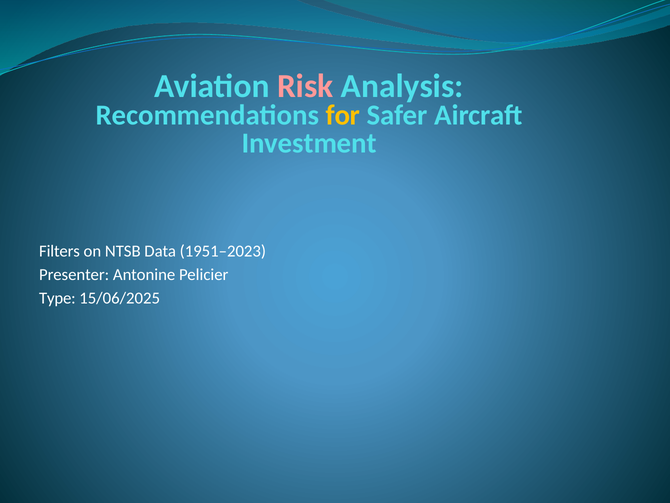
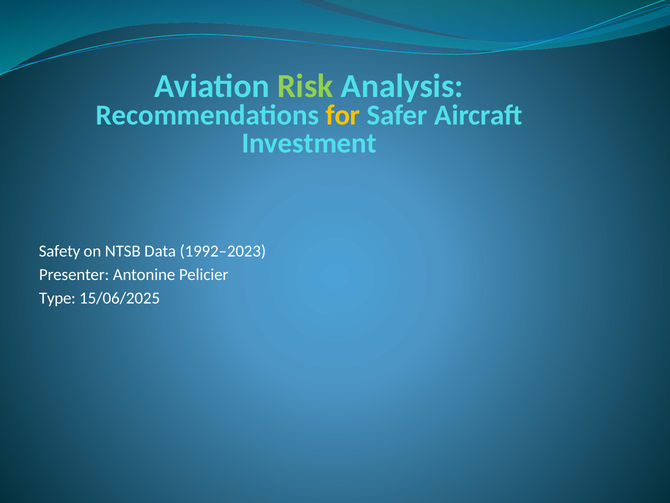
Risk colour: pink -> light green (305, 86)
Filters: Filters -> Safety (60, 251)
1951–2023: 1951–2023 -> 1992–2023 (223, 251)
